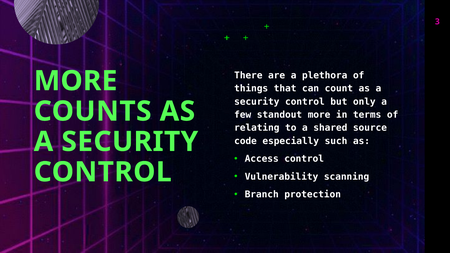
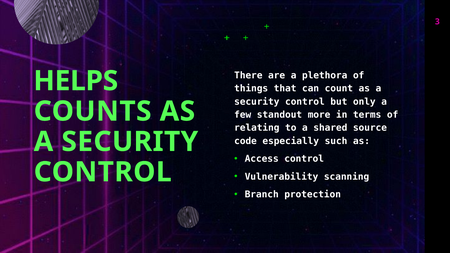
MORE: MORE -> HELPS (76, 81)
